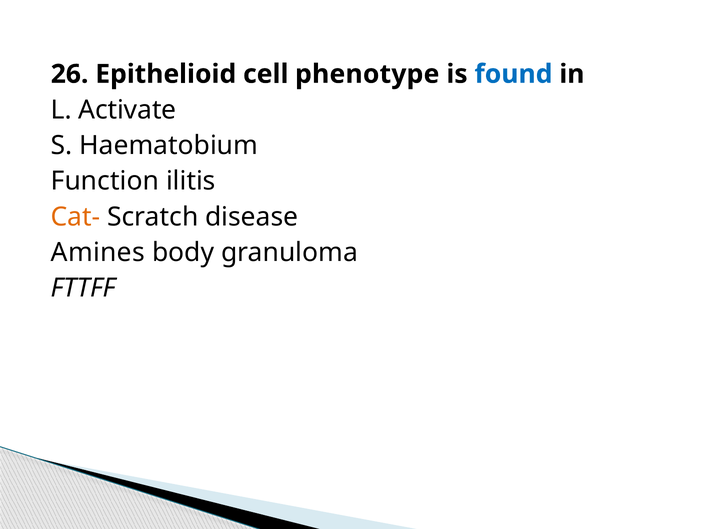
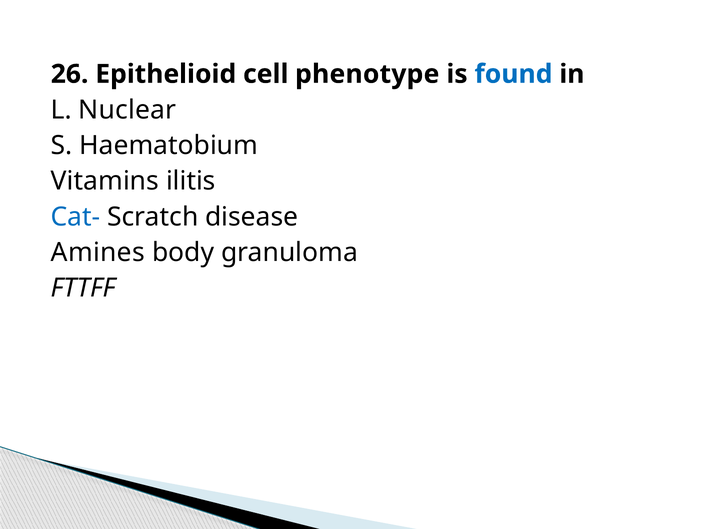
Activate: Activate -> Nuclear (127, 110)
Function: Function -> Vitamins (105, 181)
Cat- colour: orange -> blue (76, 217)
